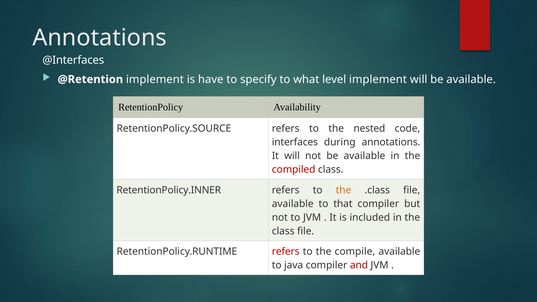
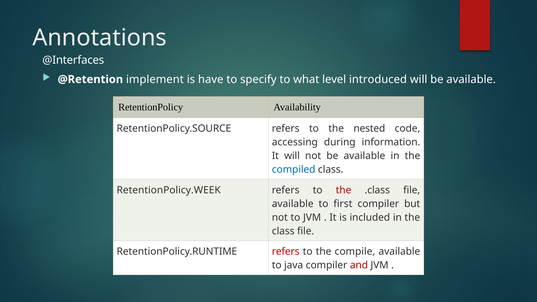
level implement: implement -> introduced (378, 79)
interfaces: interfaces -> accessing (295, 142)
during annotations: annotations -> information (391, 142)
compiled colour: red -> blue (294, 170)
RetentionPolicy.INNER: RetentionPolicy.INNER -> RetentionPolicy.WEEK (169, 190)
the colour: orange -> red (344, 190)
that: that -> first (343, 204)
